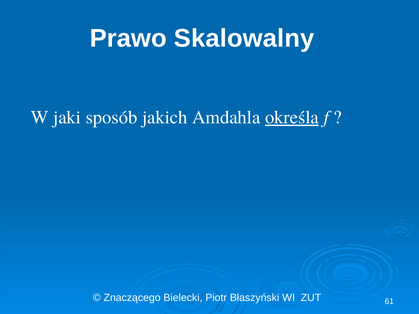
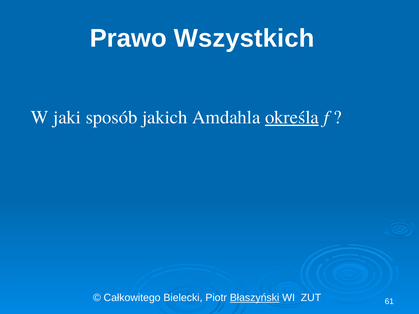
Skalowalny: Skalowalny -> Wszystkich (244, 38)
Znaczącego: Znaczącego -> Całkowitego (132, 298)
Błaszyński underline: none -> present (255, 298)
